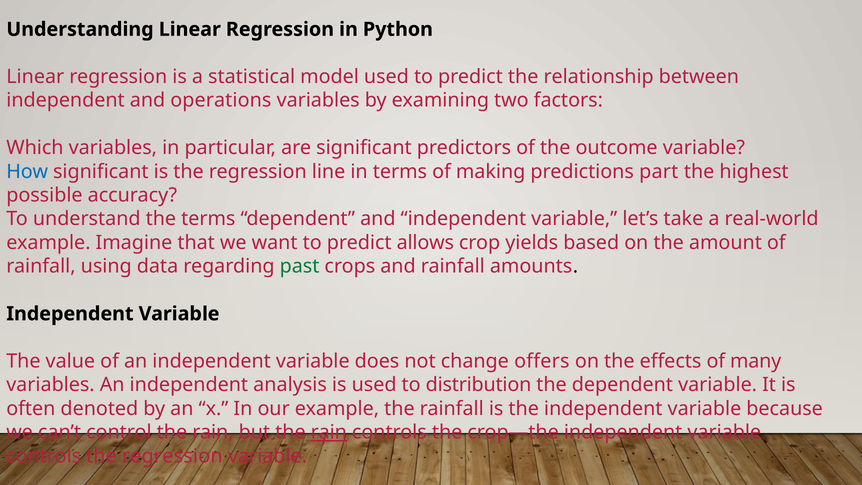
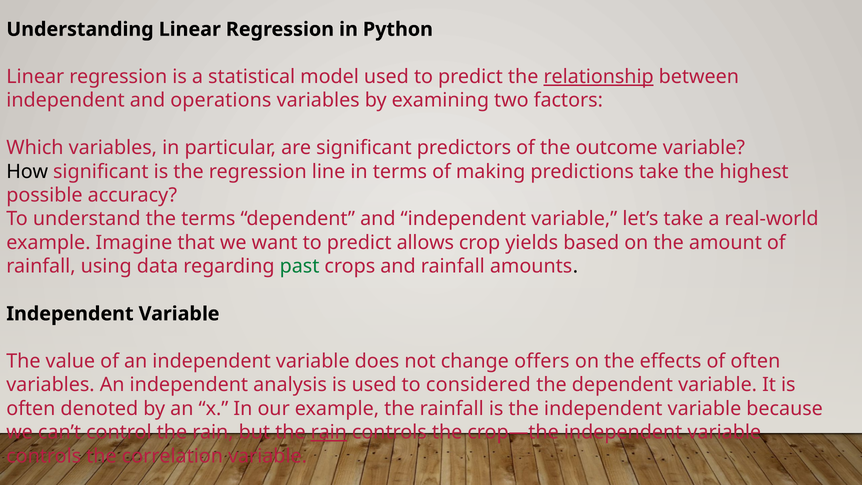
relationship underline: none -> present (599, 77)
How colour: blue -> black (27, 172)
predictions part: part -> take (659, 172)
of many: many -> often (755, 361)
distribution: distribution -> considered (478, 385)
controls the regression: regression -> correlation (172, 456)
